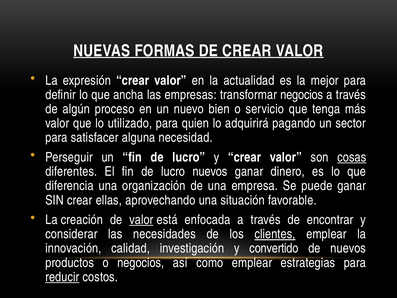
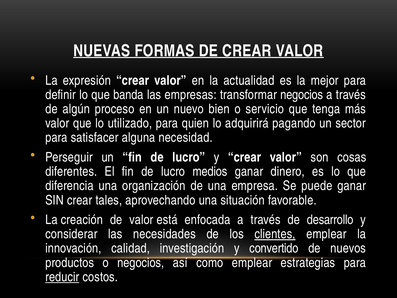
ancha: ancha -> banda (128, 95)
cosas underline: present -> none (352, 157)
lucro nuevos: nuevos -> medios (210, 171)
ellas: ellas -> tales (109, 200)
valor underline: present -> none (141, 220)
encontrar: encontrar -> desarrollo (330, 220)
